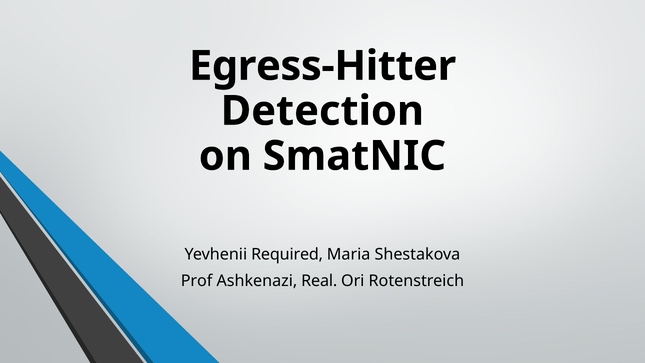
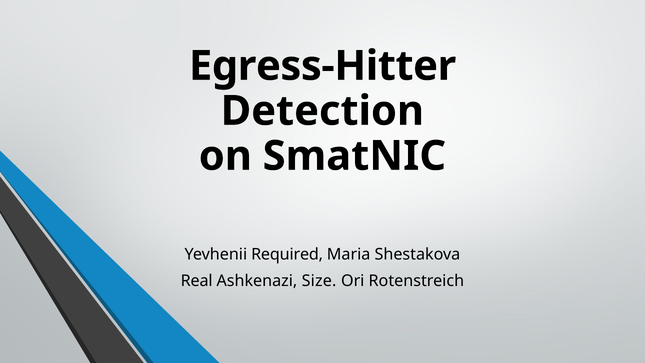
Prof: Prof -> Real (197, 281)
Real: Real -> Size (319, 281)
